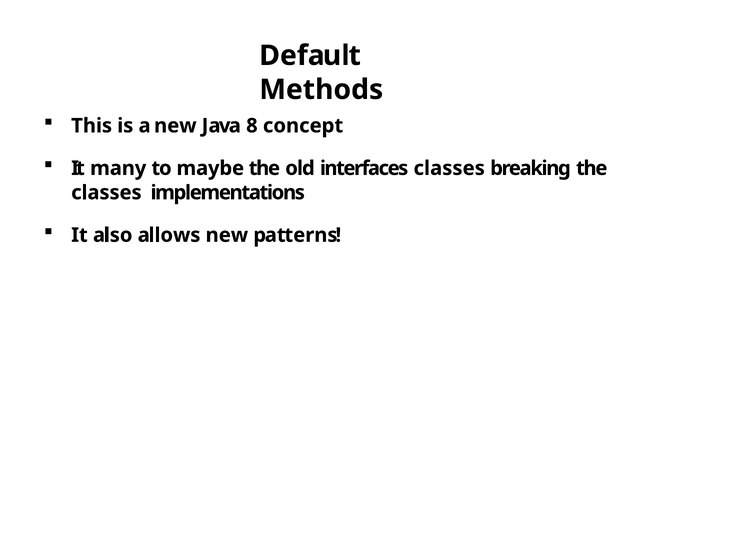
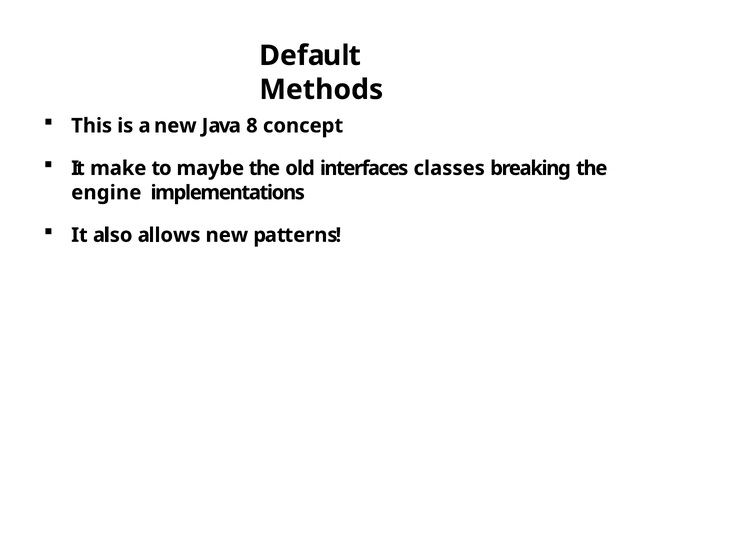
many: many -> make (118, 168)
classes: classes -> engine (106, 193)
